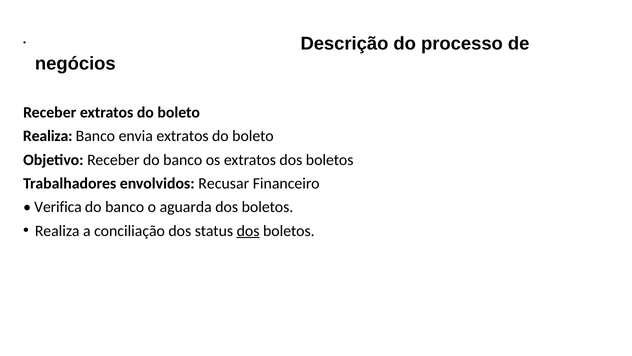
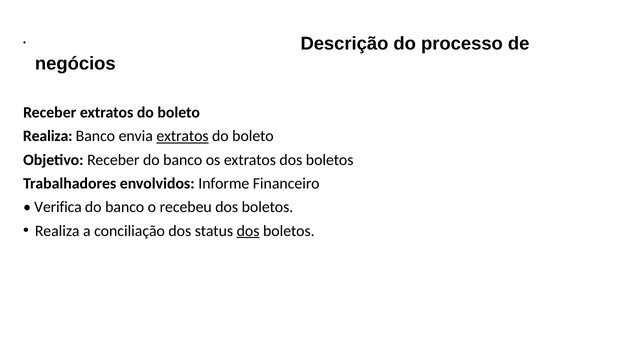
extratos underline: none -> present (182, 136)
Recusar: Recusar -> Informe (224, 183)
aguarda: aguarda -> recebeu (186, 207)
